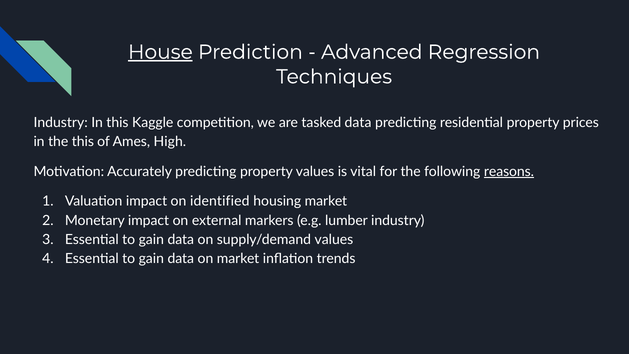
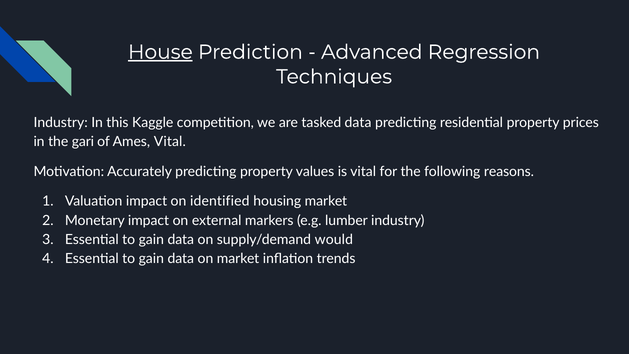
the this: this -> gari (83, 142)
Ames High: High -> Vital (170, 142)
reasons underline: present -> none (509, 171)
supply/demand values: values -> would (334, 239)
